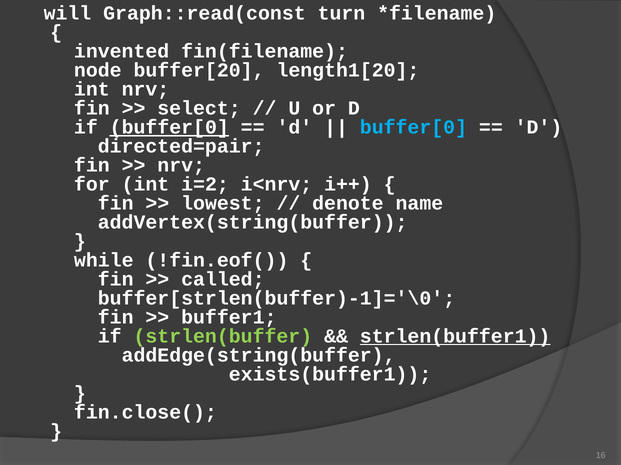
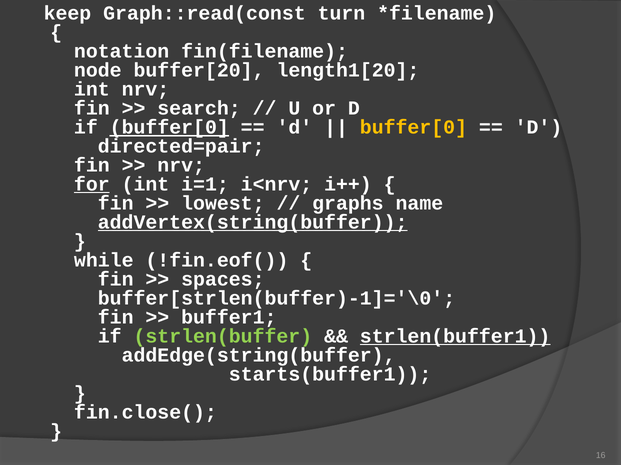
will: will -> keep (67, 13)
invented: invented -> notation (122, 51)
select: select -> search (199, 108)
buffer[0 colour: light blue -> yellow (413, 127)
for underline: none -> present (92, 184)
i=2: i=2 -> i=1 (205, 184)
denote: denote -> graphs (348, 203)
addVertex(string(buffer underline: none -> present (253, 222)
called: called -> spaces (223, 280)
exists(buffer1: exists(buffer1 -> starts(buffer1 (330, 375)
